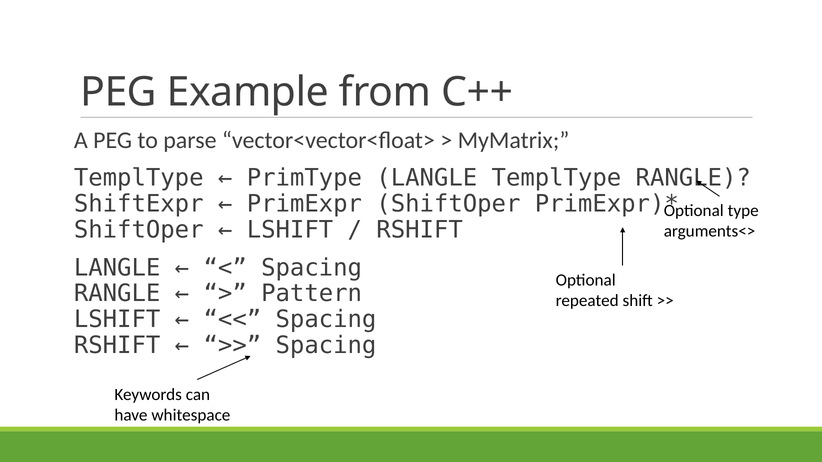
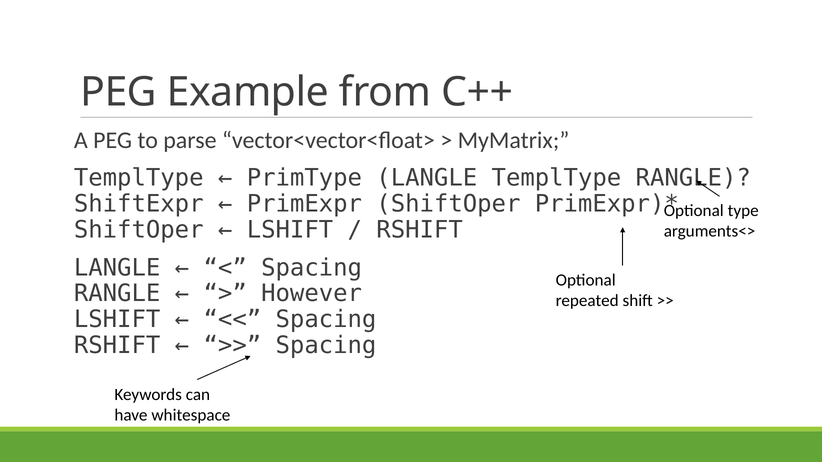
Pattern: Pattern -> However (312, 294)
